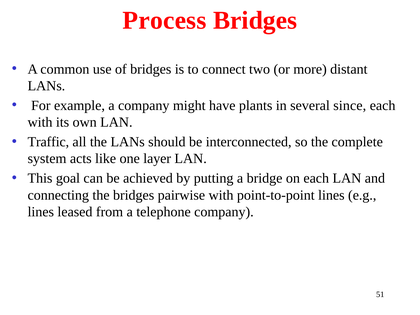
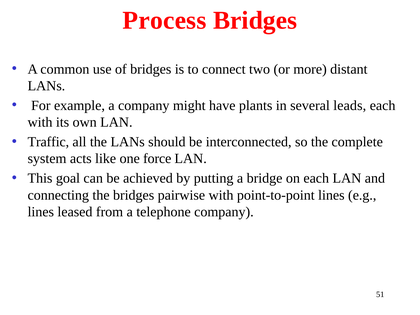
since: since -> leads (350, 105)
layer: layer -> force (157, 159)
